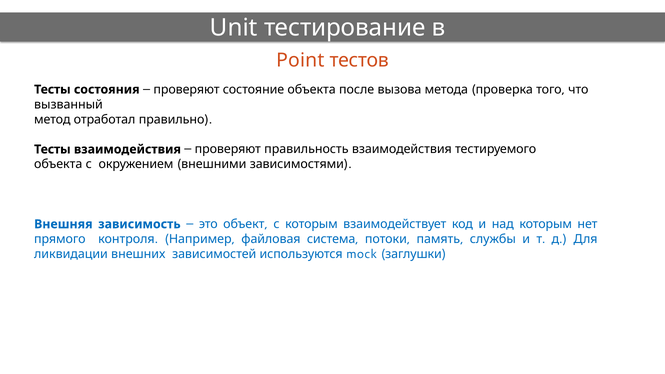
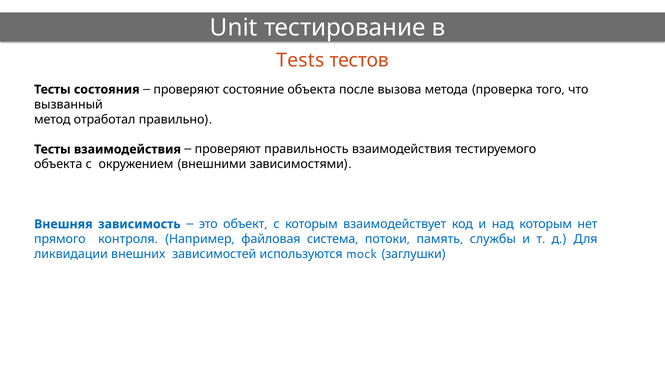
Point: Point -> Tests (300, 60)
